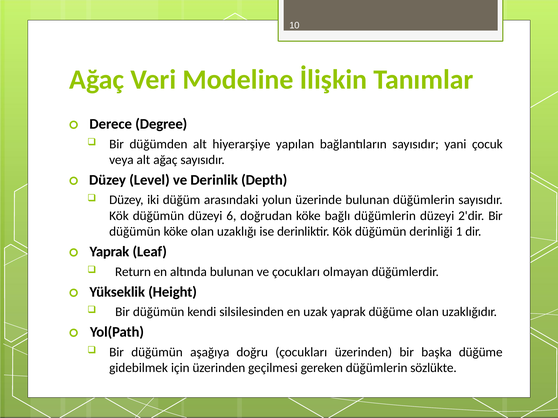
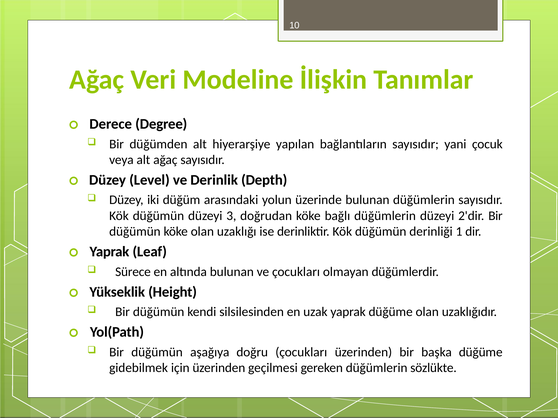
6: 6 -> 3 (231, 216)
Return: Return -> Sürece (133, 272)
